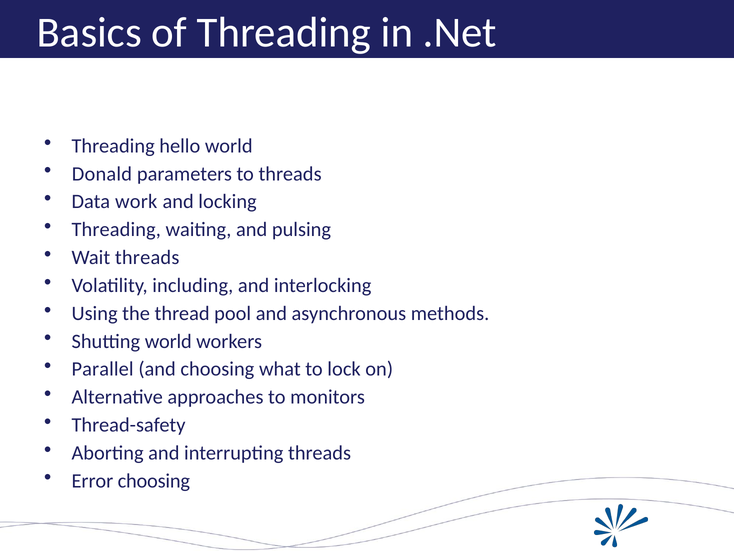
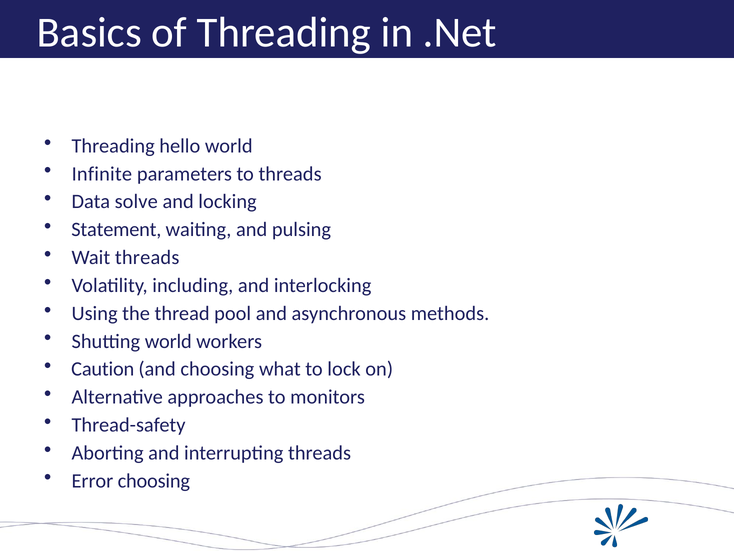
Donald: Donald -> Infinite (102, 174)
work: work -> solve (136, 202)
Threading: Threading -> Statement (116, 229)
Parallel: Parallel -> Caution (103, 369)
